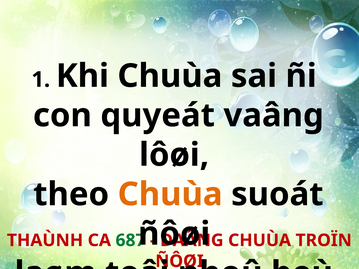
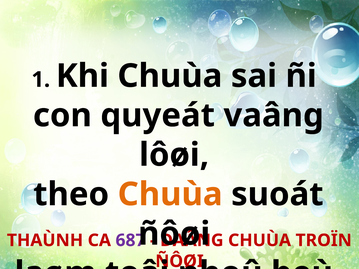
687 colour: green -> purple (130, 241)
